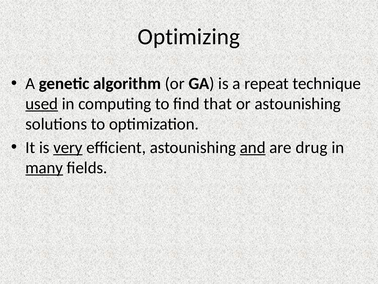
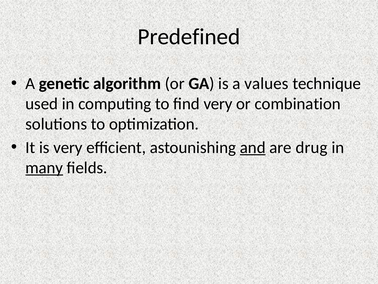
Optimizing: Optimizing -> Predefined (189, 37)
repeat: repeat -> values (266, 83)
used underline: present -> none (42, 104)
find that: that -> very (218, 104)
or astounishing: astounishing -> combination (298, 104)
very underline: present -> none (68, 147)
